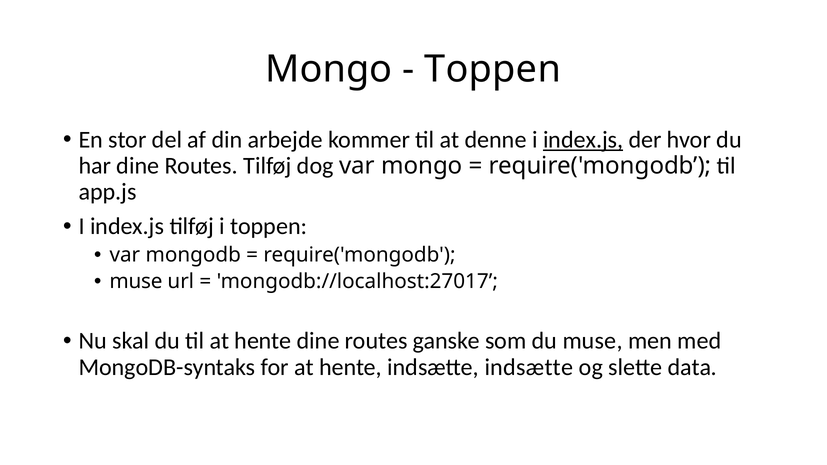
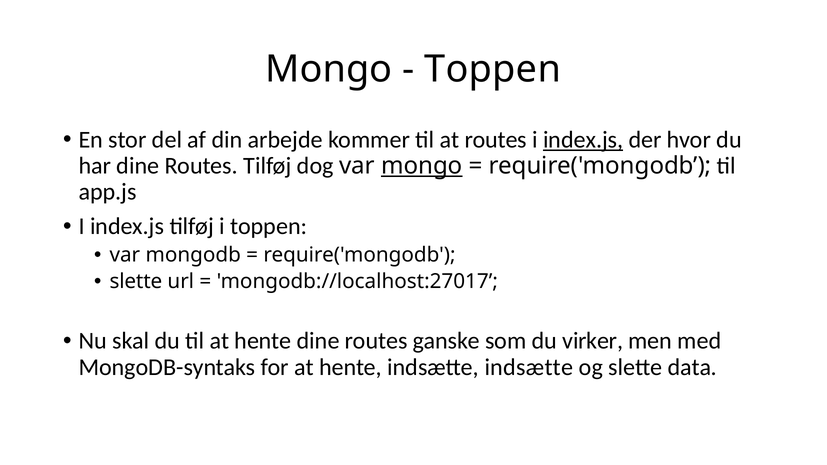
at denne: denne -> routes (496, 140)
mongo underline: none -> present (422, 166)
muse: muse -> slette (136, 282)
du muse: muse -> virker (593, 341)
